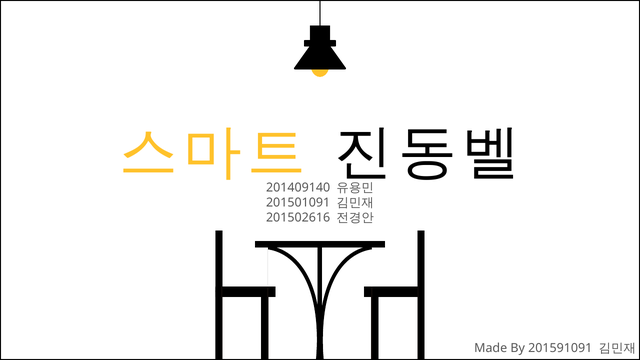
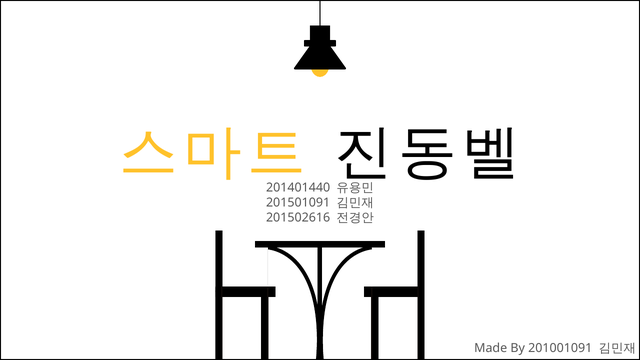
201409140: 201409140 -> 201401440 (298, 188)
201591091: 201591091 -> 201001091 (560, 348)
